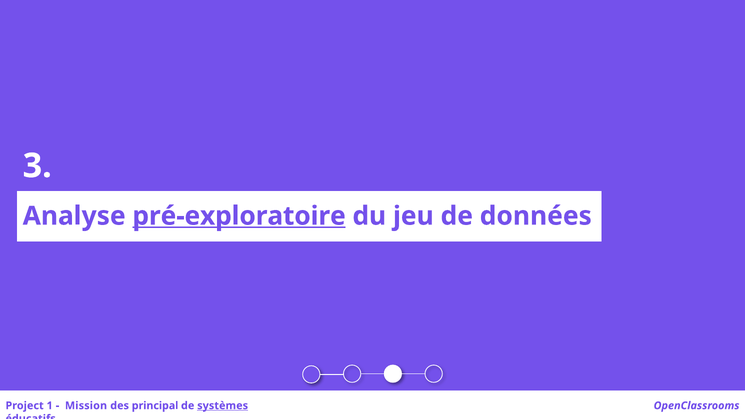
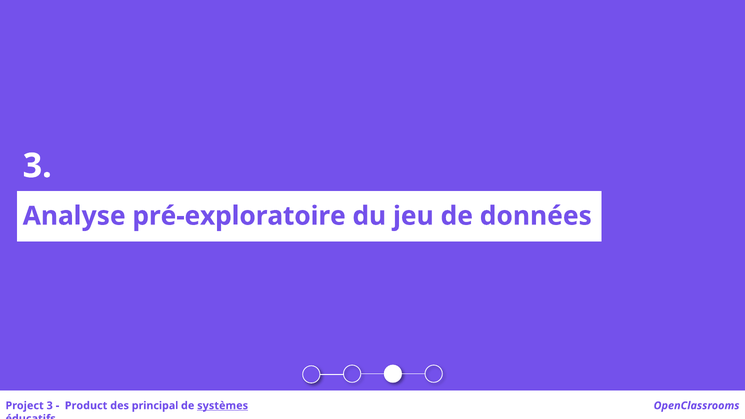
pré-exploratoire underline: present -> none (239, 216)
Project 1: 1 -> 3 (50, 406)
Mission: Mission -> Product (86, 406)
